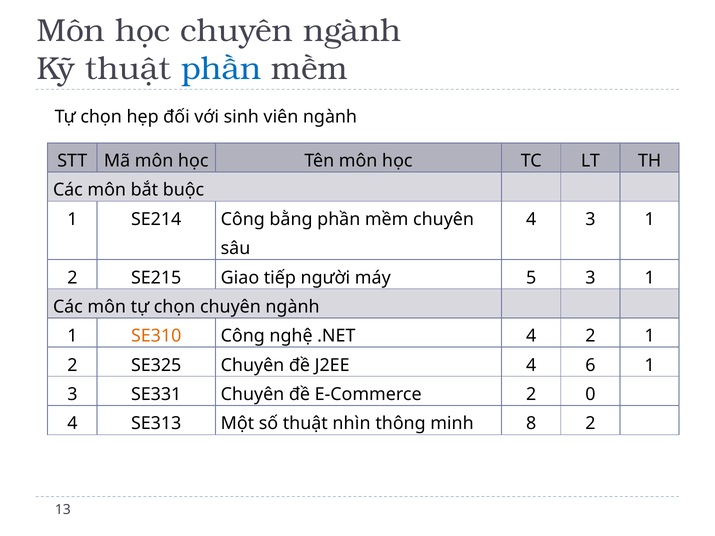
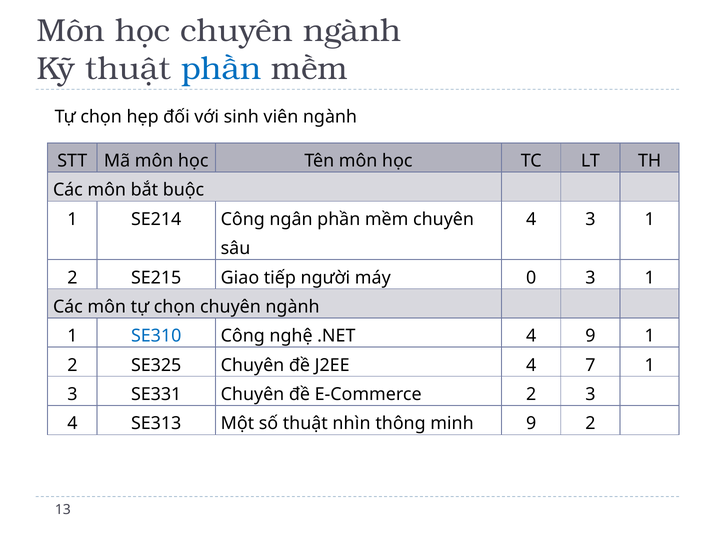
bằng: bằng -> ngân (291, 219)
5: 5 -> 0 (531, 278)
SE310 colour: orange -> blue (156, 336)
4 2: 2 -> 9 (590, 336)
6: 6 -> 7 (590, 365)
2 0: 0 -> 3 (590, 395)
minh 8: 8 -> 9 (531, 424)
